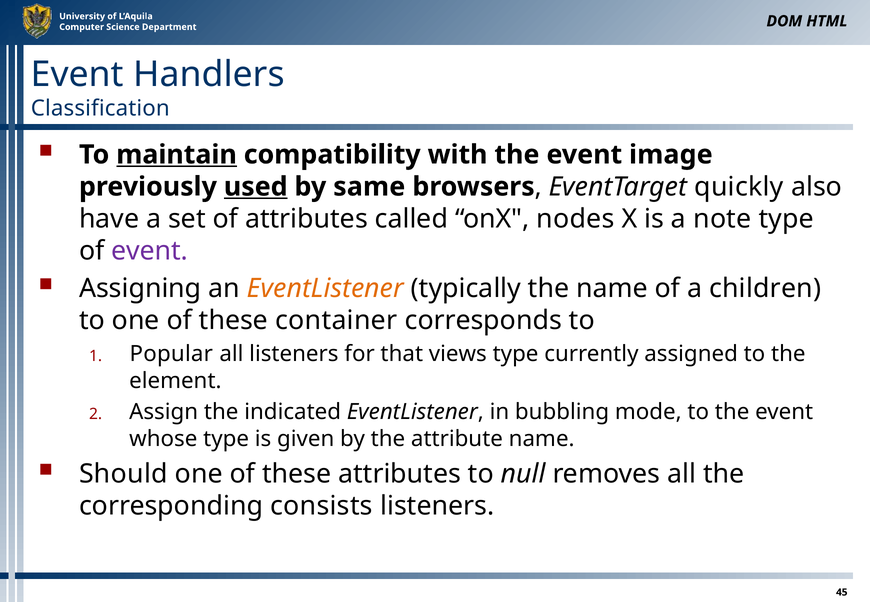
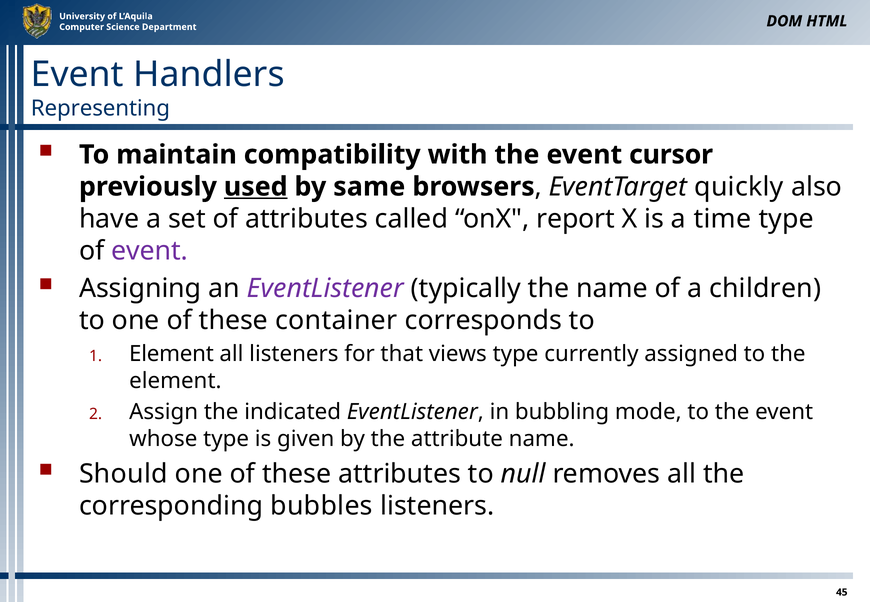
Classification: Classification -> Representing (100, 108)
maintain underline: present -> none (177, 155)
image: image -> cursor (671, 155)
nodes: nodes -> report (576, 219)
note: note -> time (722, 219)
EventListener colour: orange -> purple (325, 289)
Popular: Popular -> Element (171, 354)
consists: consists -> bubbles (322, 506)
